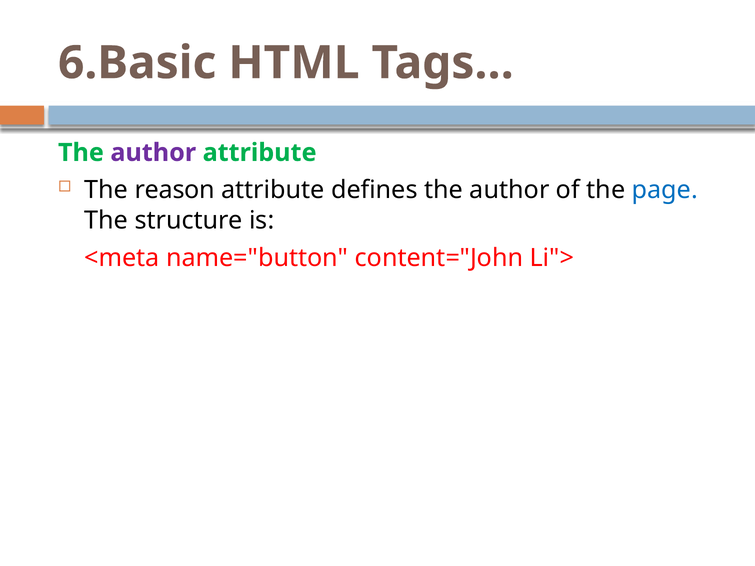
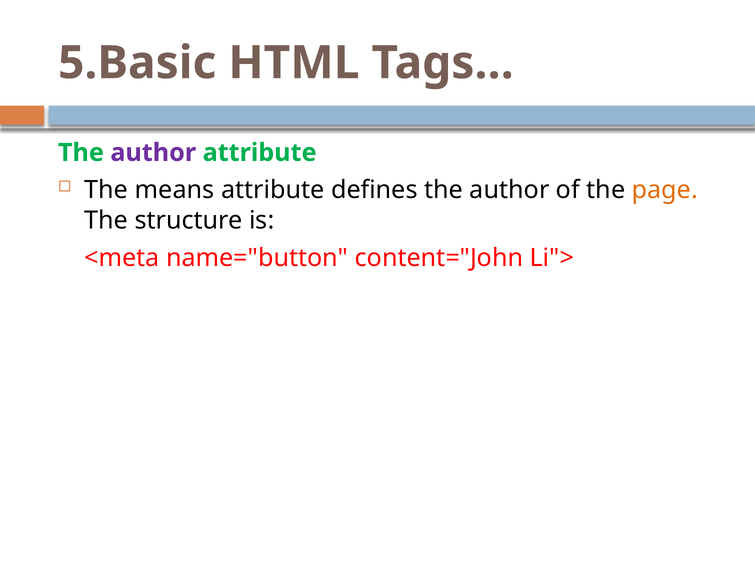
6.Basic: 6.Basic -> 5.Basic (137, 63)
reason: reason -> means (175, 190)
page colour: blue -> orange (665, 190)
